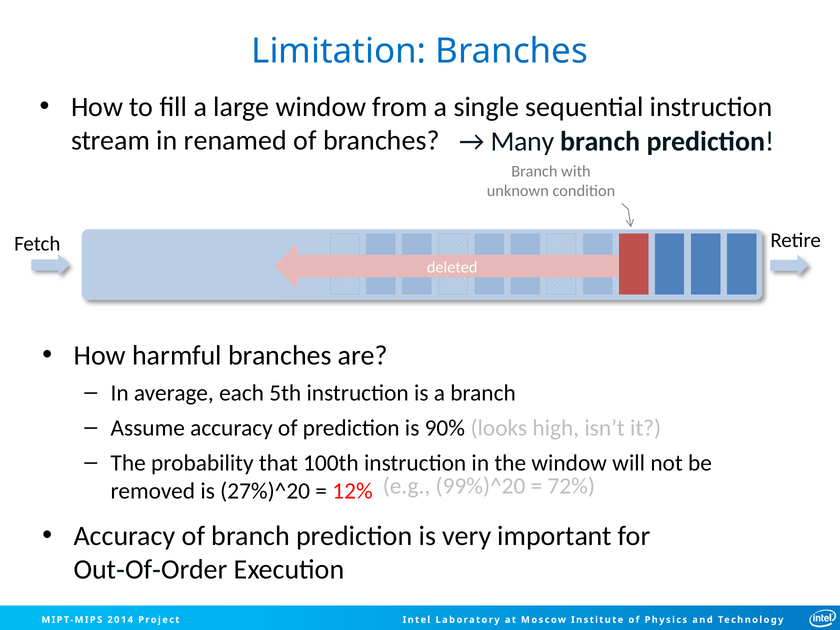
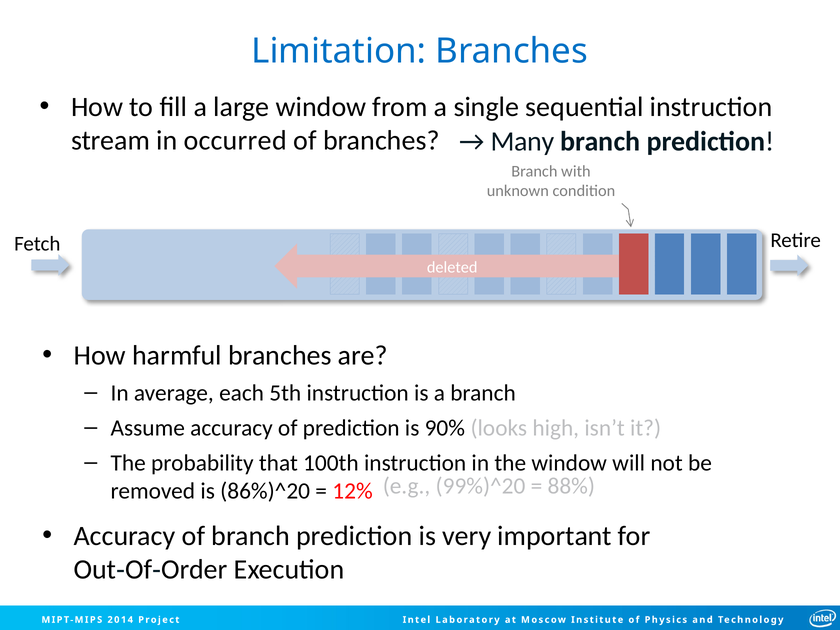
renamed: renamed -> occurred (235, 141)
72%: 72% -> 88% (571, 486)
27%)^20: 27%)^20 -> 86%)^20 (265, 491)
